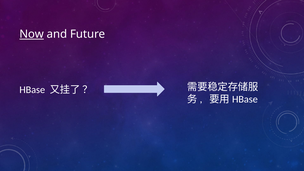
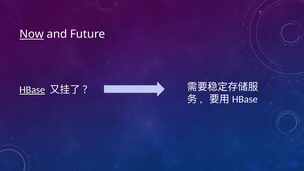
HBase underline: none -> present (32, 90)
